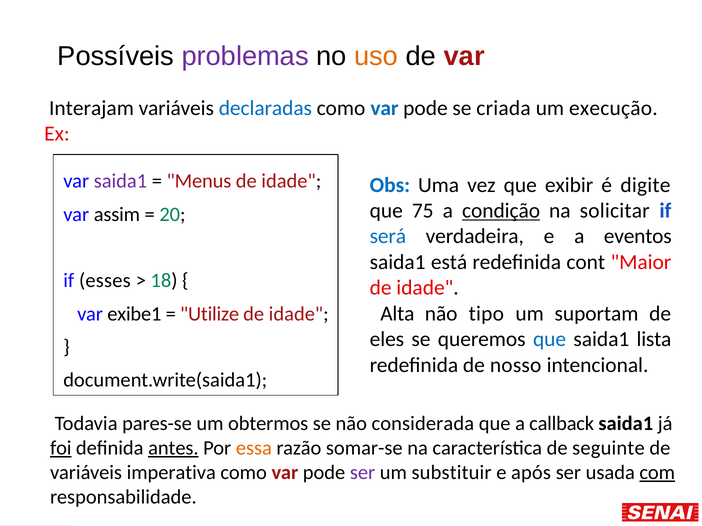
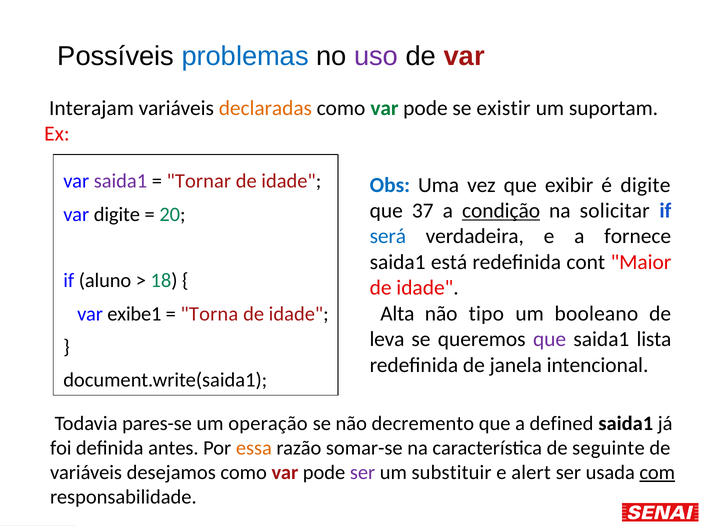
problemas colour: purple -> blue (245, 56)
uso colour: orange -> purple (376, 56)
declaradas colour: blue -> orange (265, 108)
var colour: blue -> green (384, 108)
criada: criada -> existir (504, 108)
execução: execução -> suportam (614, 108)
Menus: Menus -> Tornar (199, 181)
75: 75 -> 37 (423, 211)
var assim: assim -> digite (117, 215)
eventos: eventos -> fornece (638, 237)
esses: esses -> aluno (105, 281)
suportam: suportam -> booleano (596, 314)
Utilize: Utilize -> Torna (209, 314)
eles: eles -> leva (387, 340)
que colour: blue -> purple (550, 340)
nosso: nosso -> janela (516, 365)
obtermos: obtermos -> operação (268, 424)
considerada: considerada -> decremento (423, 424)
callback: callback -> defined (562, 424)
foi underline: present -> none (61, 448)
antes underline: present -> none (173, 448)
imperativa: imperativa -> desejamos (171, 473)
após: após -> alert (531, 473)
